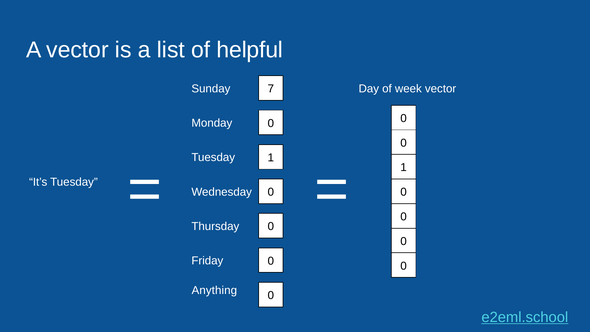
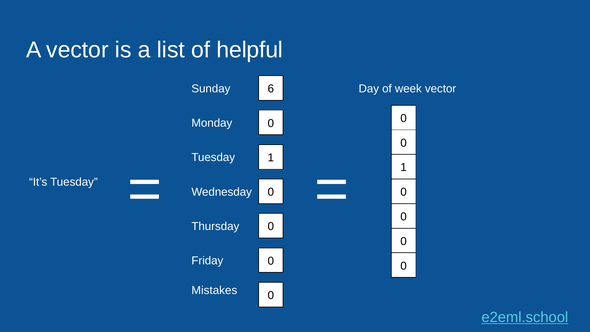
7: 7 -> 6 (271, 89)
Anything: Anything -> Mistakes (214, 290)
